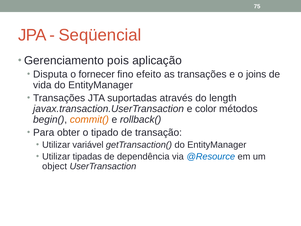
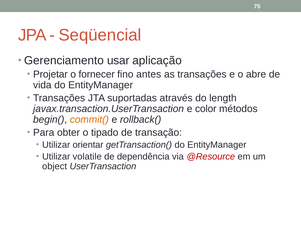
pois: pois -> usar (118, 60)
Disputa: Disputa -> Projetar (50, 74)
efeito: efeito -> antes (149, 74)
joins: joins -> abre (256, 74)
variável: variável -> orientar (88, 145)
tipadas: tipadas -> volatile (87, 156)
@Resource colour: blue -> red (211, 156)
